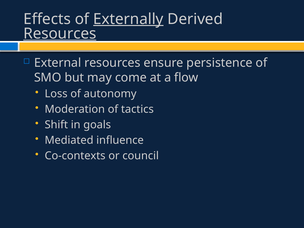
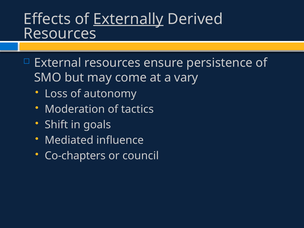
Resources underline: present -> none (60, 34)
flow: flow -> vary (186, 78)
Co-contexts: Co-contexts -> Co-chapters (75, 156)
